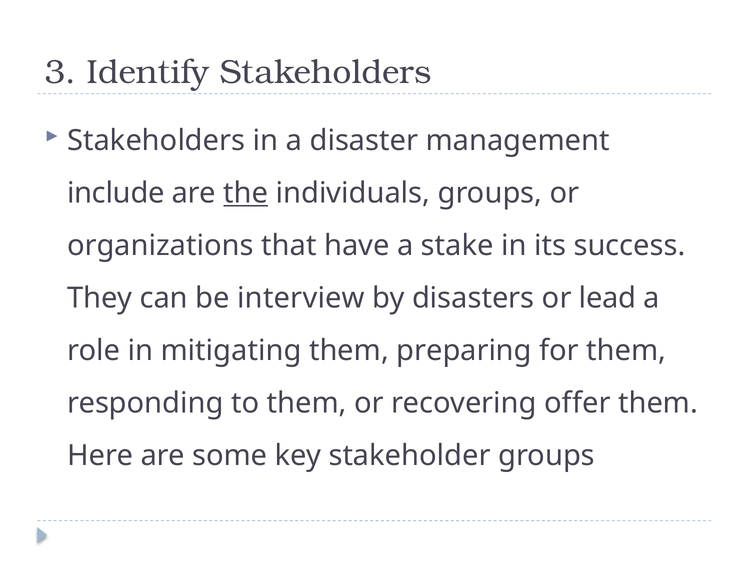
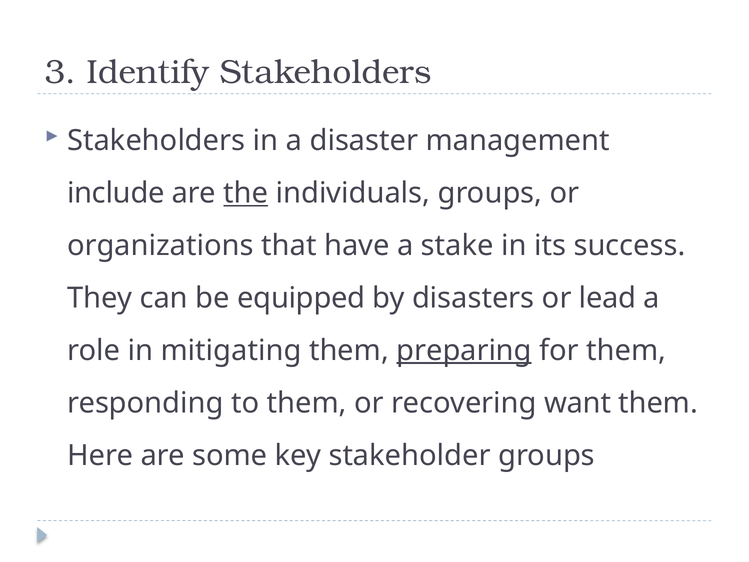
interview: interview -> equipped (301, 298)
preparing underline: none -> present (464, 350)
offer: offer -> want (578, 403)
